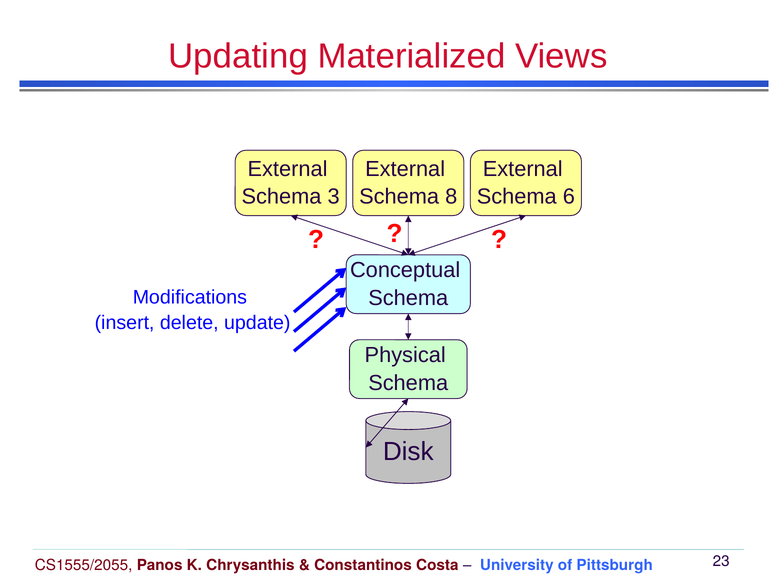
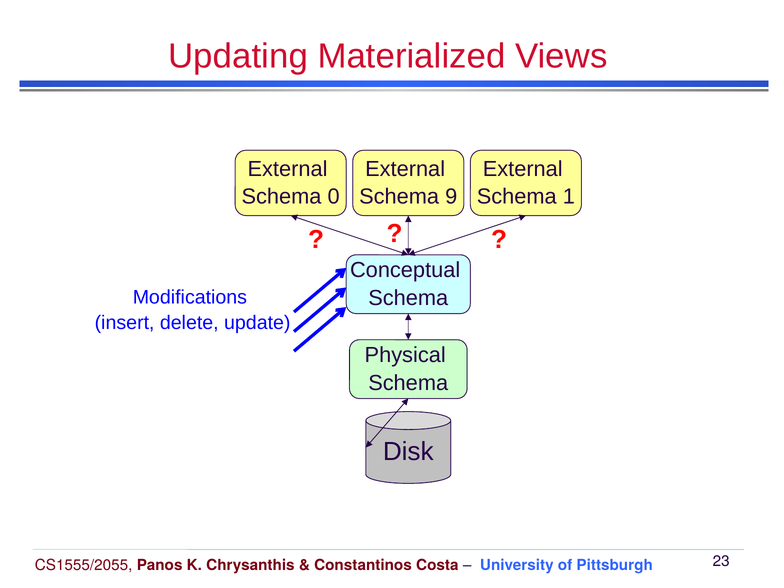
3: 3 -> 0 (334, 197)
8: 8 -> 9 (451, 197)
6: 6 -> 1 (569, 197)
